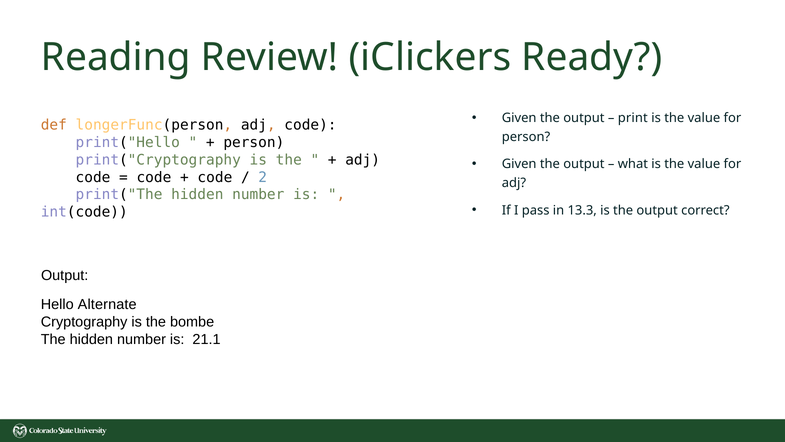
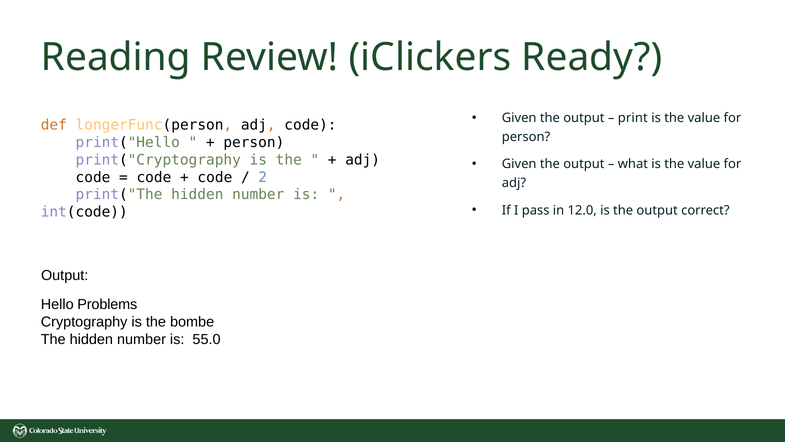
13.3: 13.3 -> 12.0 (582, 210)
Alternate: Alternate -> Problems (107, 304)
21.1: 21.1 -> 55.0 (207, 339)
